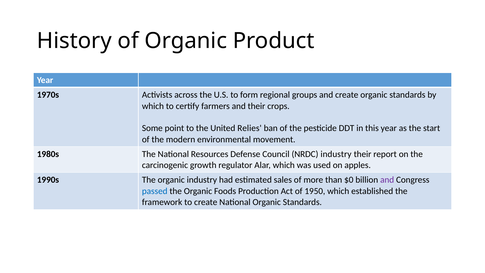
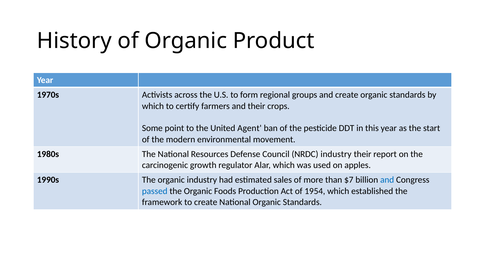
Relies: Relies -> Agent (249, 128)
$0: $0 -> $7 (349, 180)
and colour: purple -> blue (387, 180)
1950: 1950 -> 1954 (315, 191)
